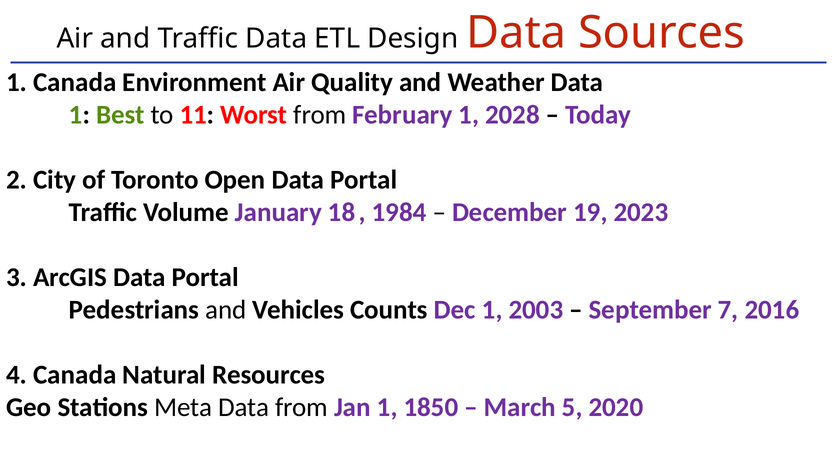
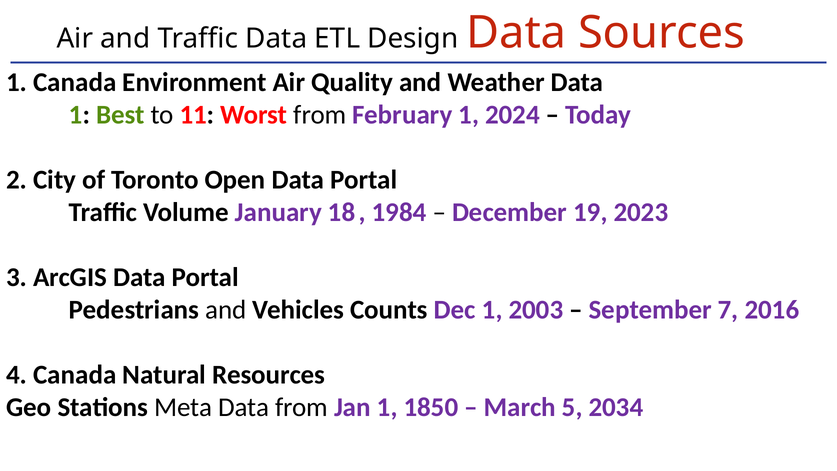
2028: 2028 -> 2024 (512, 115)
2020: 2020 -> 2034 (616, 407)
